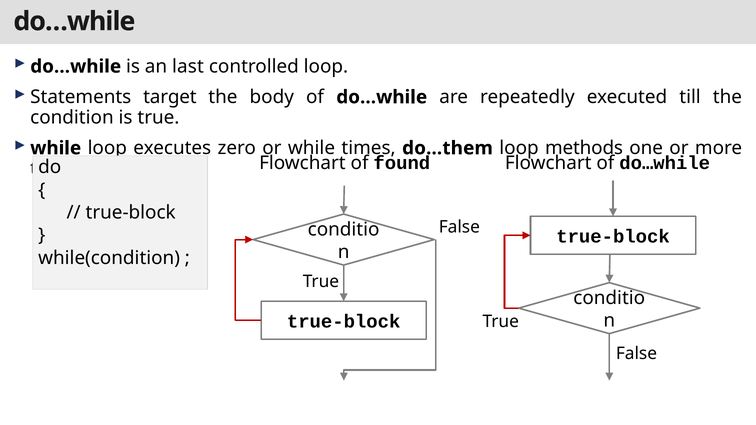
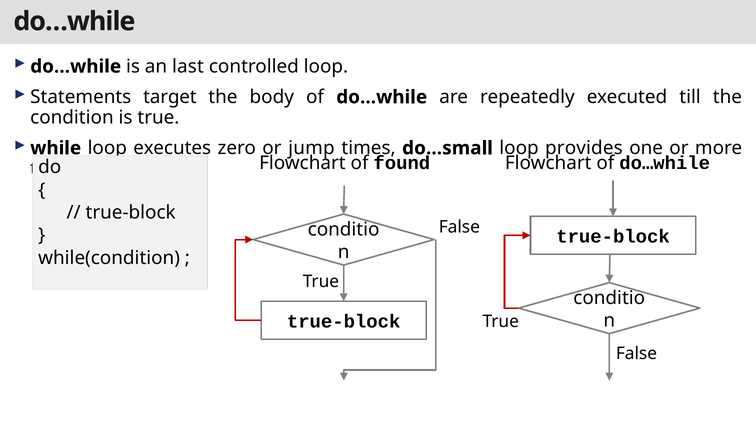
or while: while -> jump (311, 148)
do…them: do…them -> do…small (448, 148)
methods: methods -> provides (584, 148)
